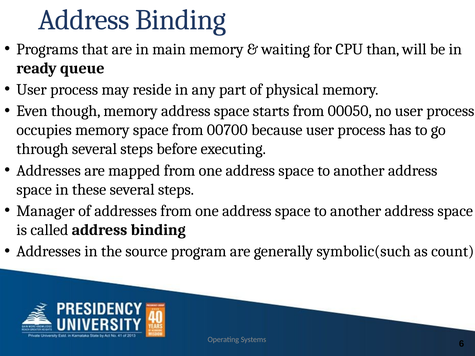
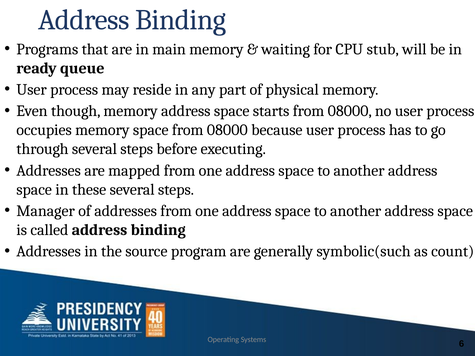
than: than -> stub (383, 49)
starts from 00050: 00050 -> 08000 (350, 111)
space from 00700: 00700 -> 08000 (227, 130)
